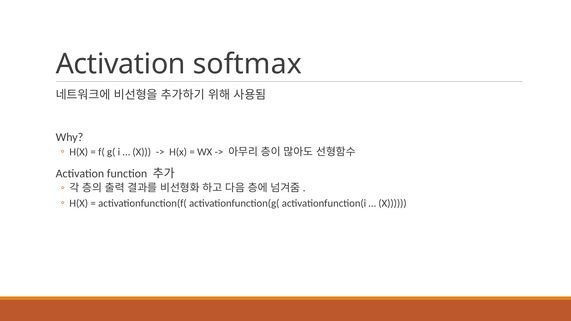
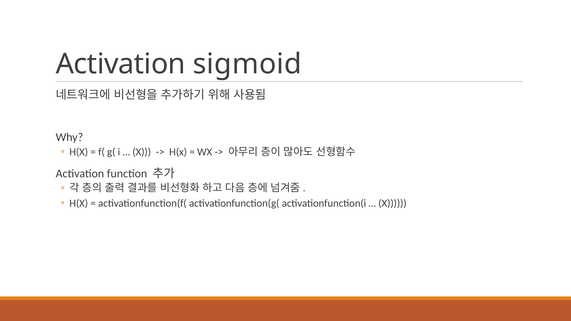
softmax: softmax -> sigmoid (247, 64)
